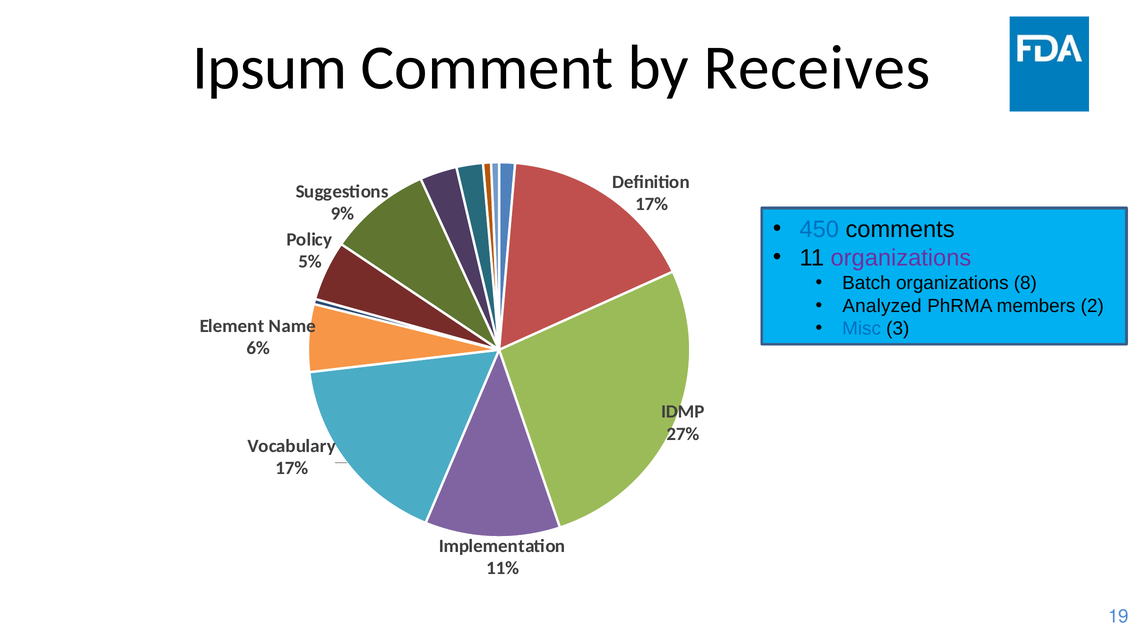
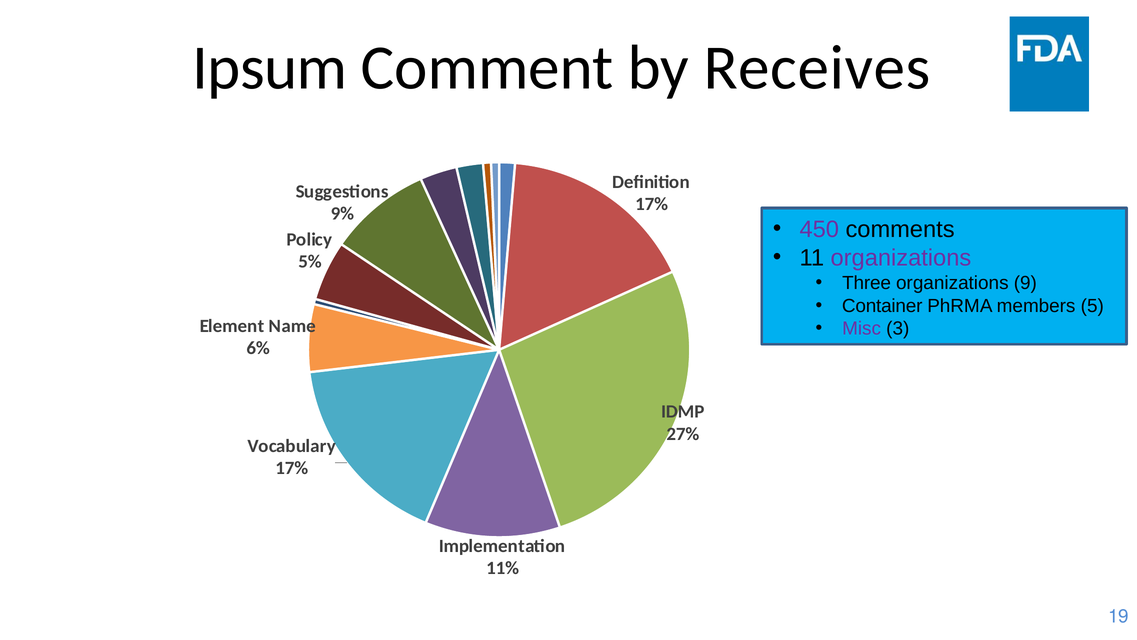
450 colour: blue -> purple (819, 229)
Batch: Batch -> Three (867, 283)
8: 8 -> 9 (1025, 283)
Analyzed: Analyzed -> Container (882, 306)
2: 2 -> 5 (1092, 306)
Misc colour: blue -> purple (862, 328)
